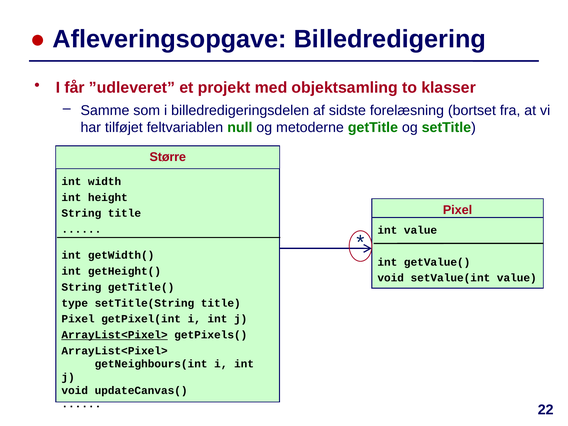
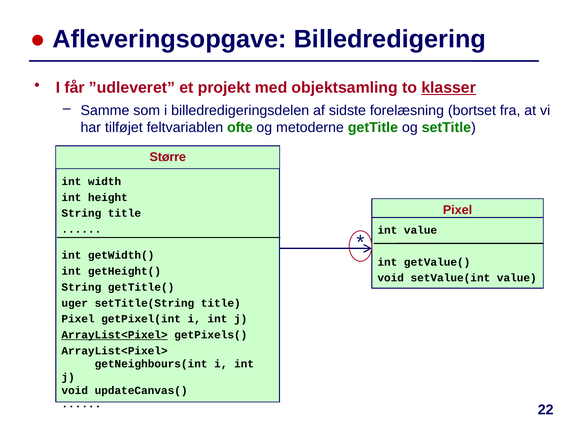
klasser underline: none -> present (449, 88)
null: null -> ofte (240, 127)
type: type -> uger (75, 303)
